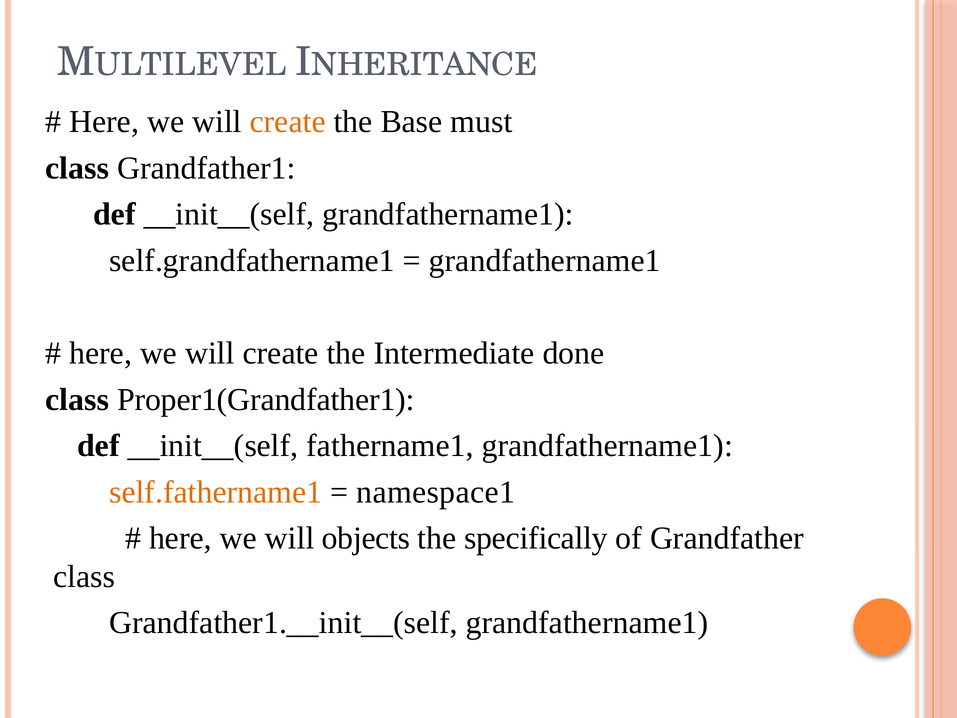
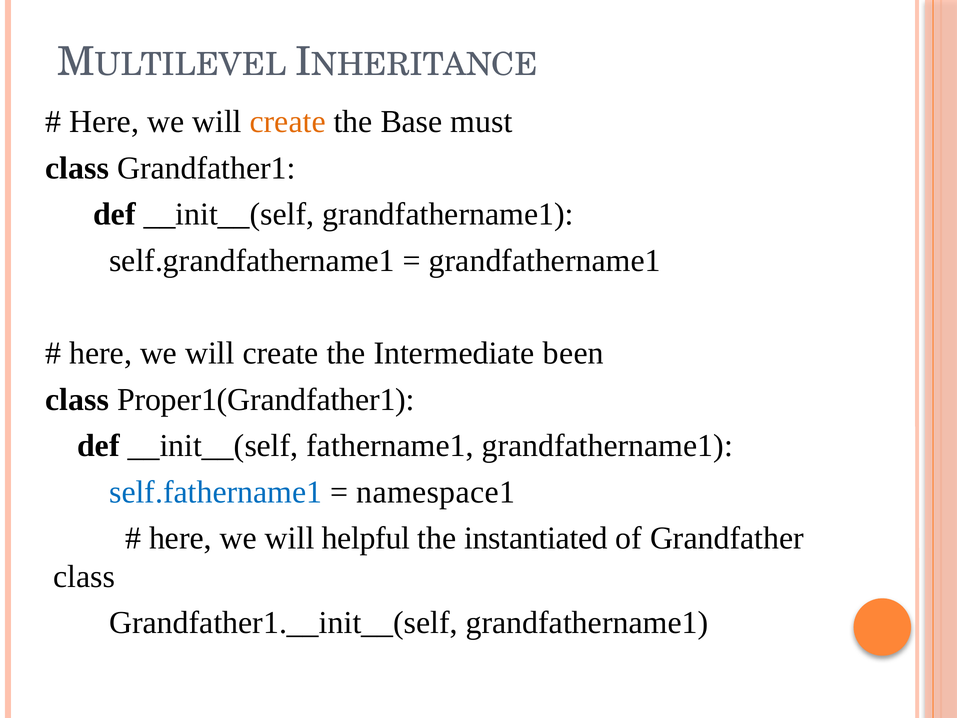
done: done -> been (573, 353)
self.fathername1 colour: orange -> blue (216, 492)
objects: objects -> helpful (366, 538)
specifically: specifically -> instantiated (536, 538)
